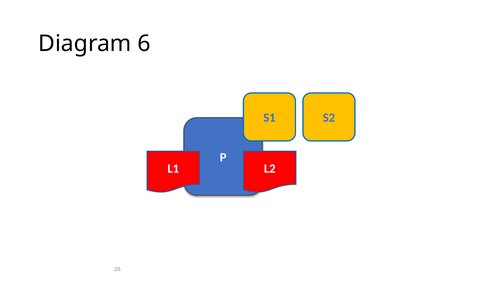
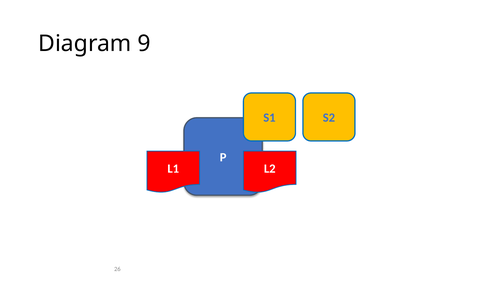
6: 6 -> 9 (144, 44)
